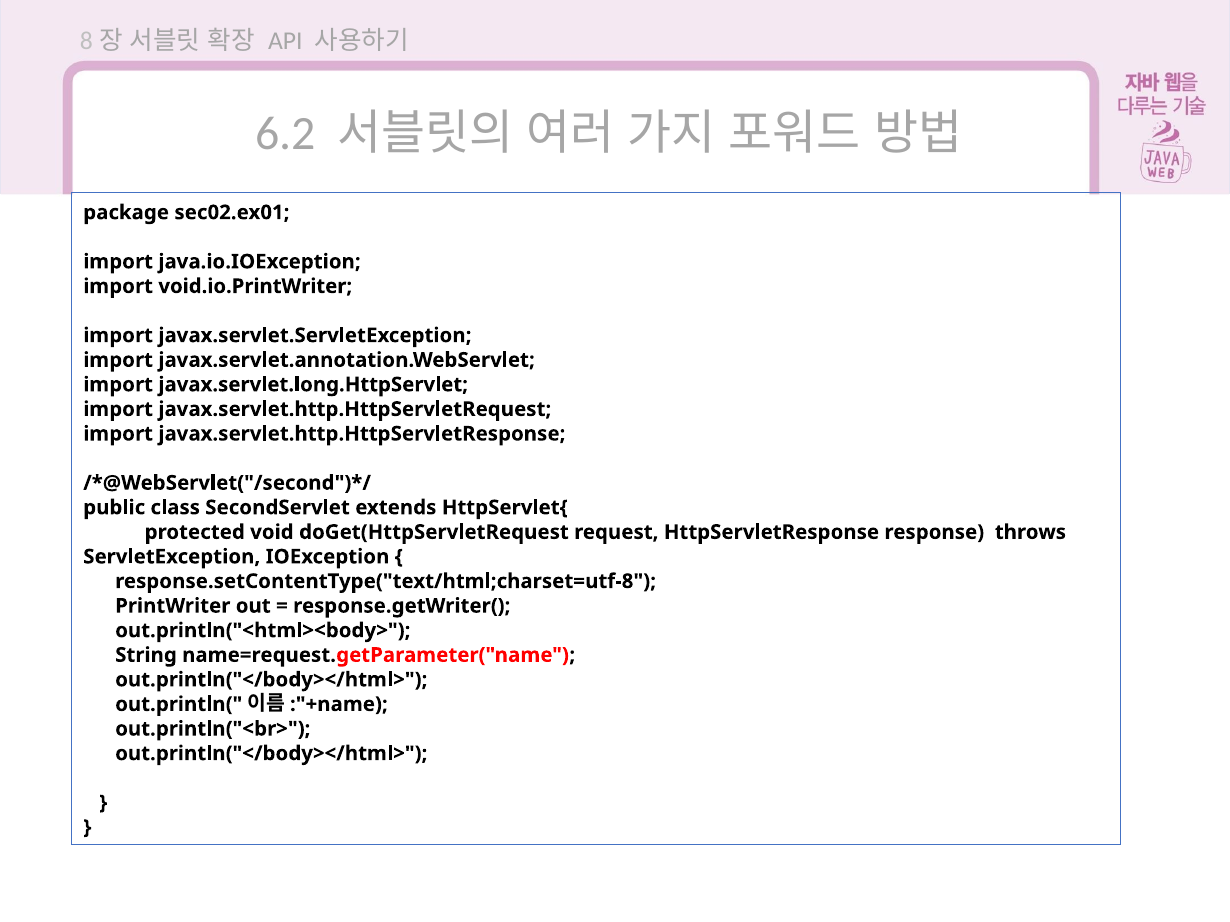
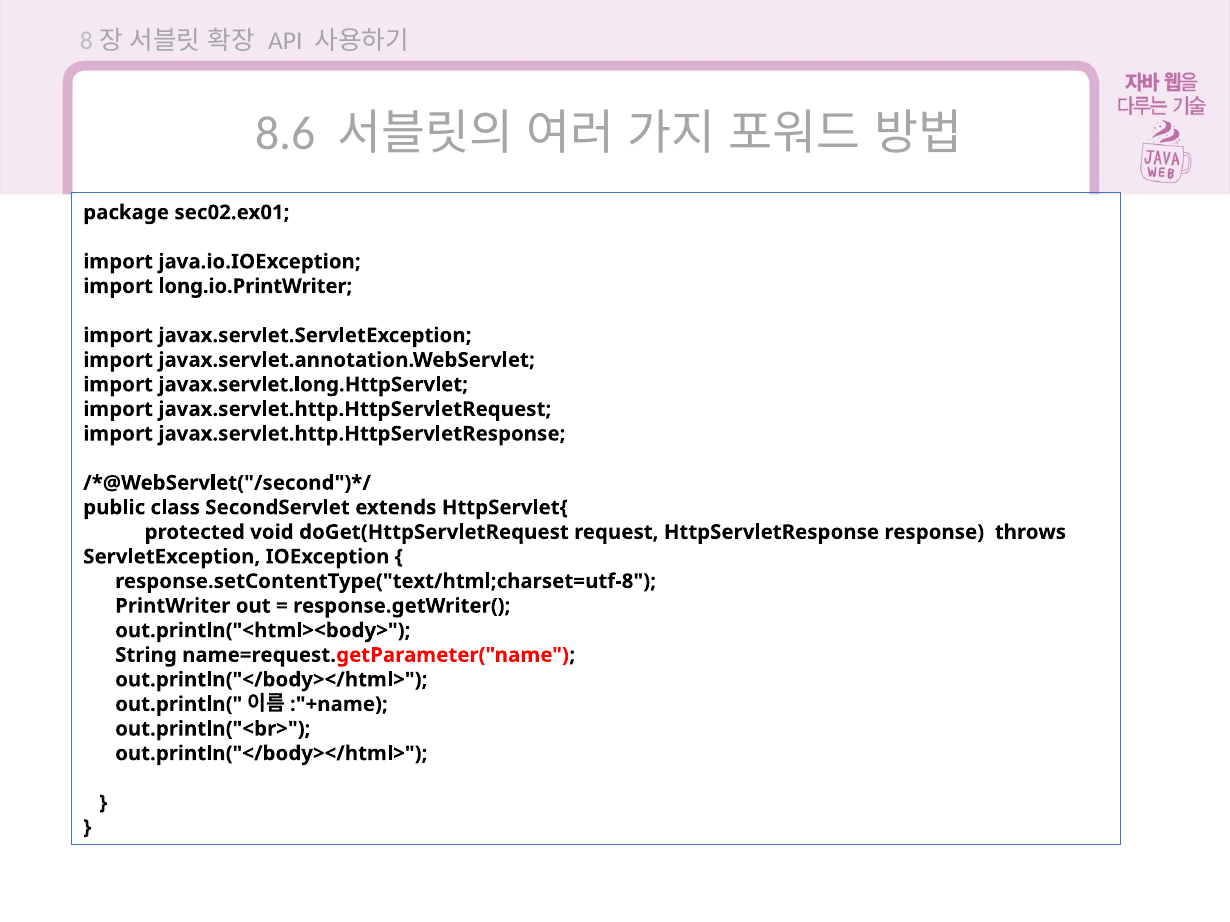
6.2: 6.2 -> 8.6 (285, 134)
void.io.PrintWriter: void.io.PrintWriter -> long.io.PrintWriter (255, 286)
